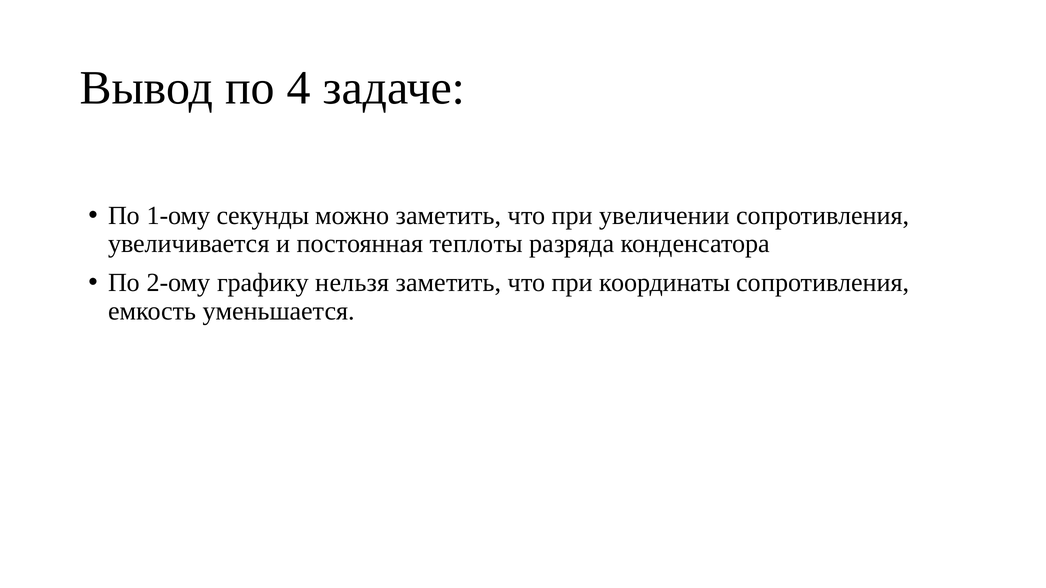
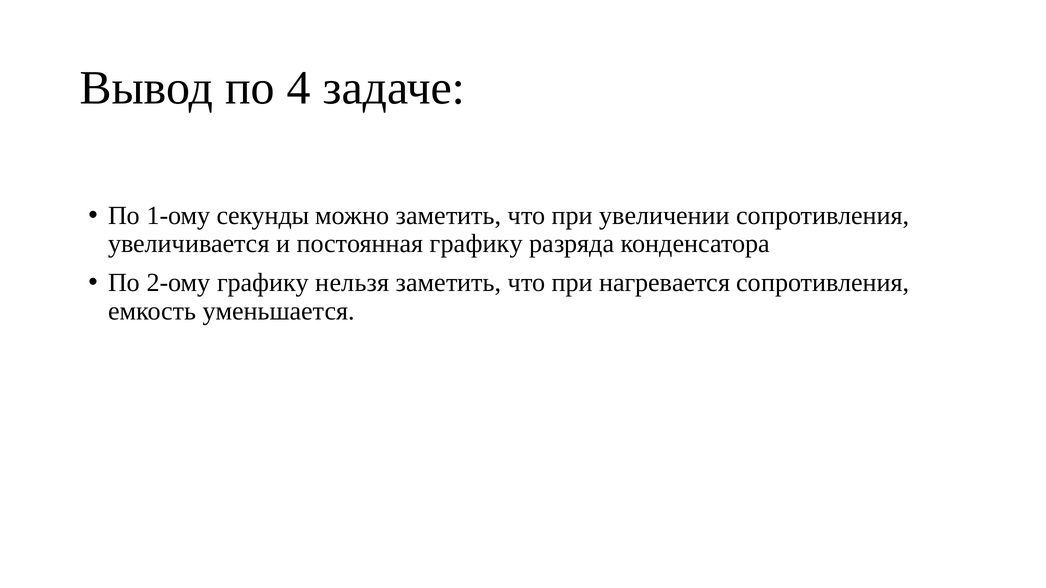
постоянная теплоты: теплоты -> графику (476, 244)
координаты: координаты -> нагревается (665, 283)
